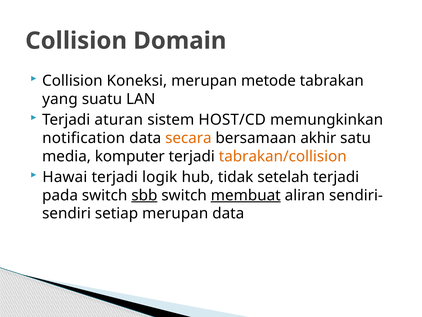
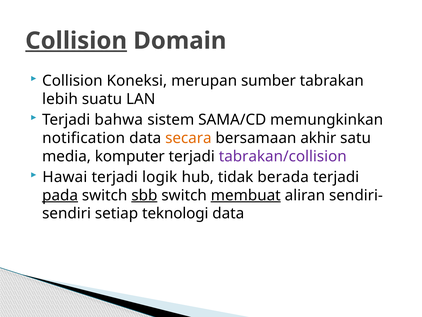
Collision underline: none -> present (76, 41)
metode: metode -> sumber (268, 81)
yang: yang -> lebih (60, 99)
aturan: aturan -> bahwa (119, 120)
HOST/CD: HOST/CD -> SAMA/CD (232, 120)
tabrakan/collision colour: orange -> purple (283, 156)
setelah: setelah -> berada (283, 177)
pada underline: none -> present (60, 195)
setiap merupan: merupan -> teknologi (175, 213)
